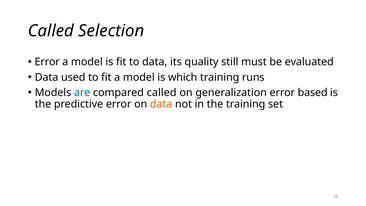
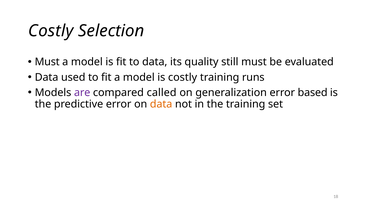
Called: Called -> Costly (51, 31)
Error: Error -> Must (47, 62)
is which: which -> costly (183, 77)
are colour: blue -> purple (82, 93)
